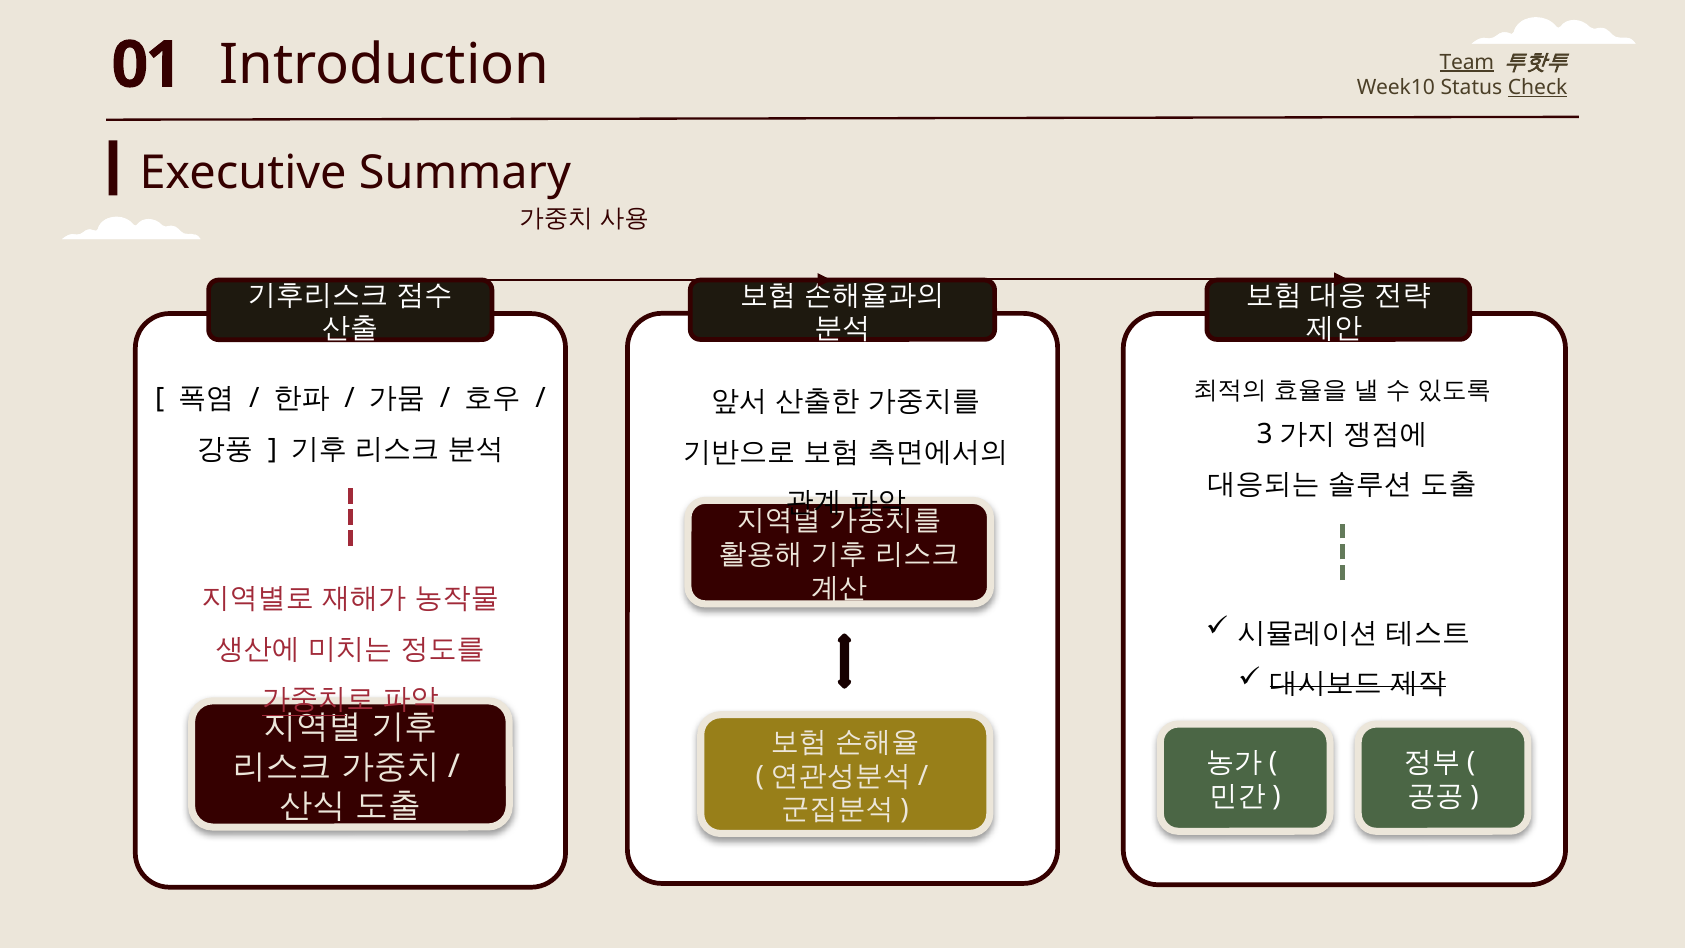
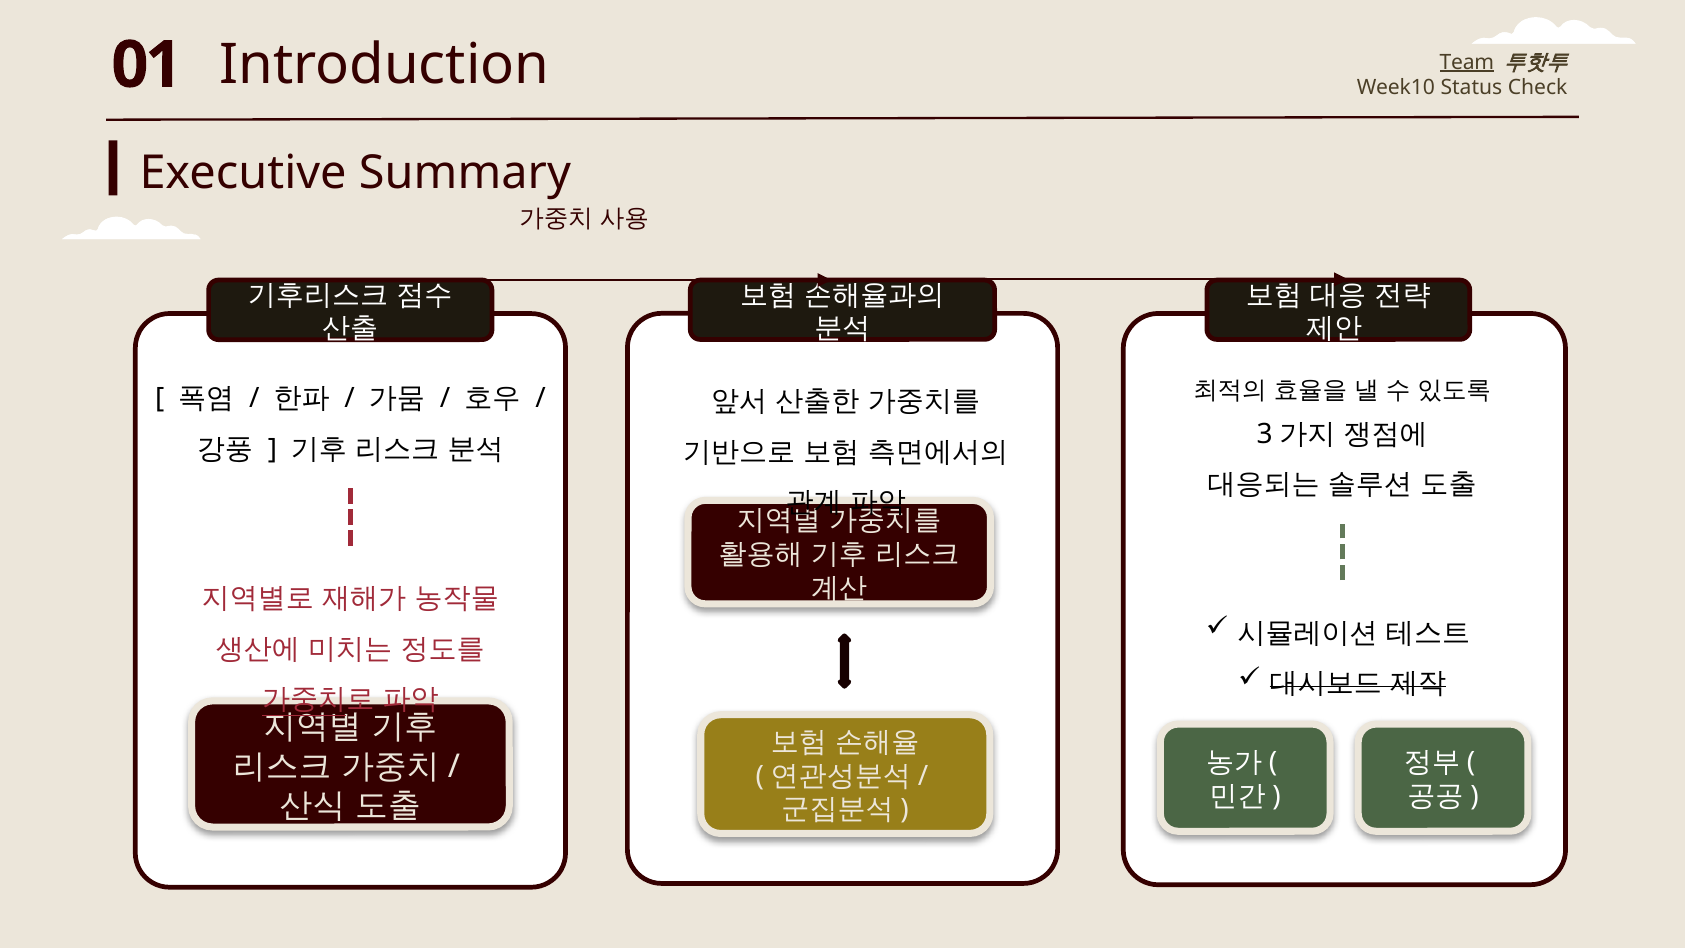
Check underline: present -> none (1538, 87)
